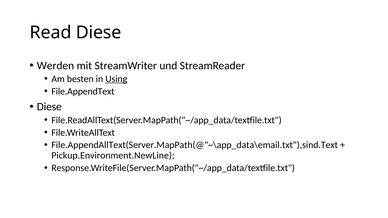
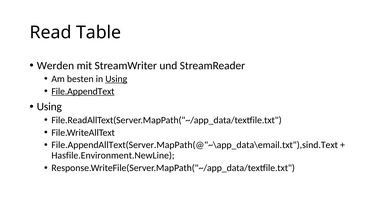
Read Diese: Diese -> Table (99, 33)
File.AppendText underline: none -> present (83, 91)
Diese: Diese -> Using (49, 107)
Pickup.Environment.NewLine: Pickup.Environment.NewLine -> Hasfile.Environment.NewLine (113, 156)
